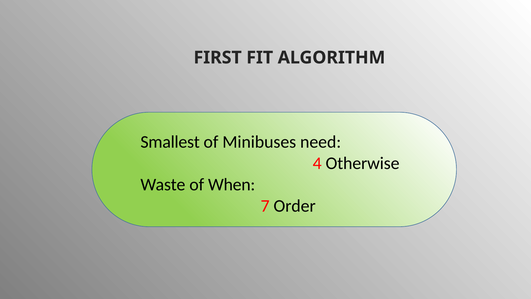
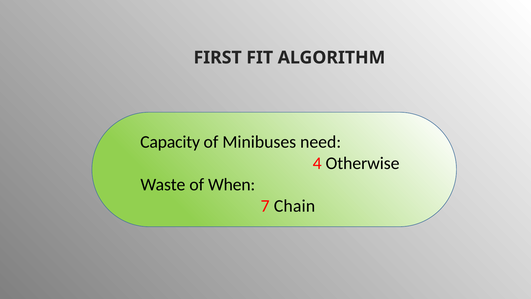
Smallest: Smallest -> Capacity (170, 142)
Order: Order -> Chain (295, 206)
